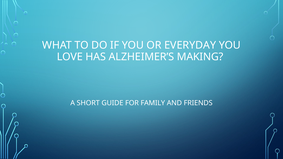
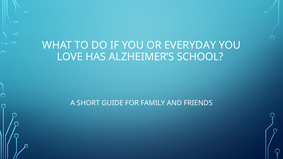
MAKING: MAKING -> SCHOOL (200, 57)
